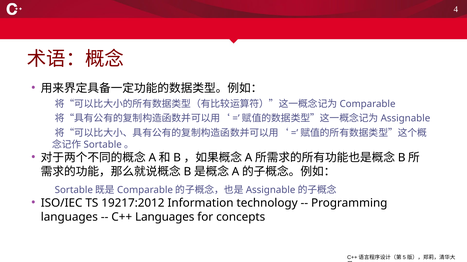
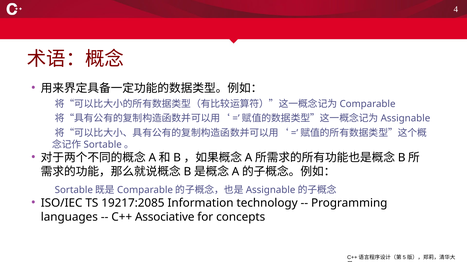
19217:2012: 19217:2012 -> 19217:2085 (133, 203)
C++ Languages: Languages -> Associative (165, 217)
